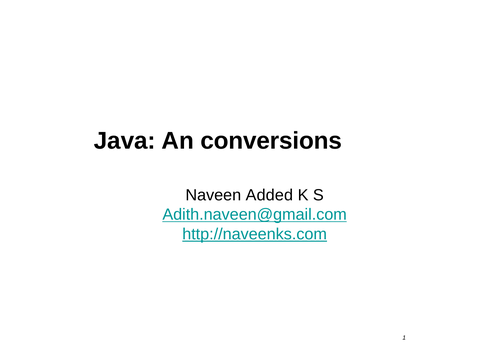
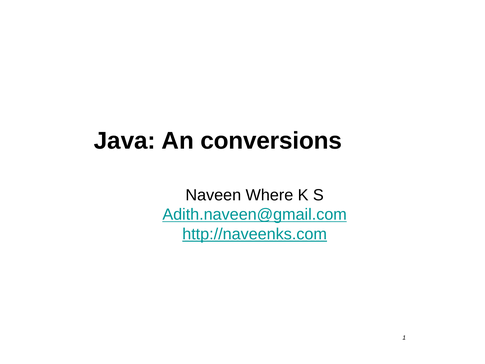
Added: Added -> Where (269, 195)
